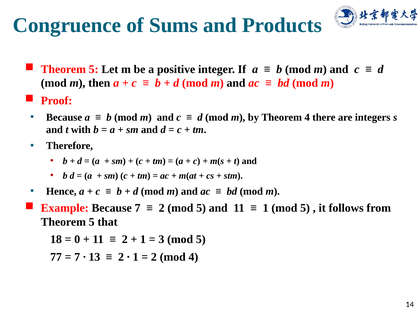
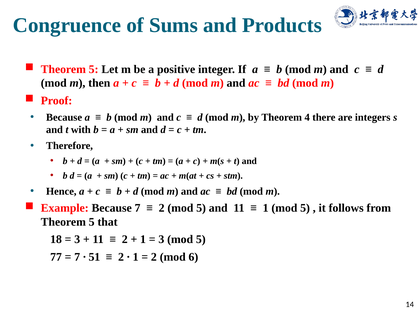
0: 0 -> 3 (77, 240)
13: 13 -> 51 (94, 257)
mod 4: 4 -> 6 (193, 257)
